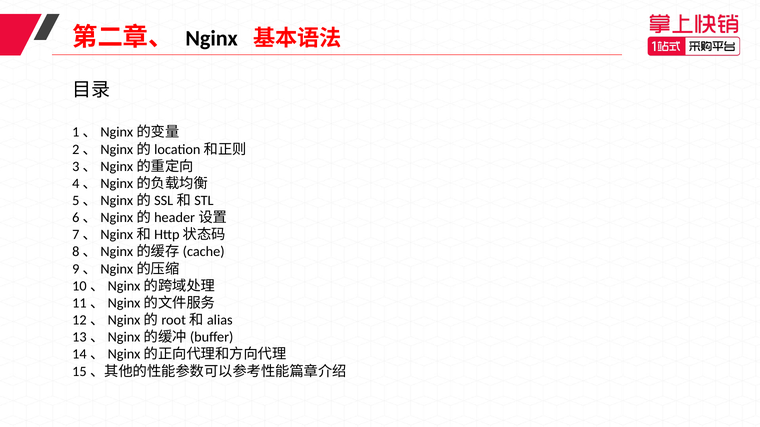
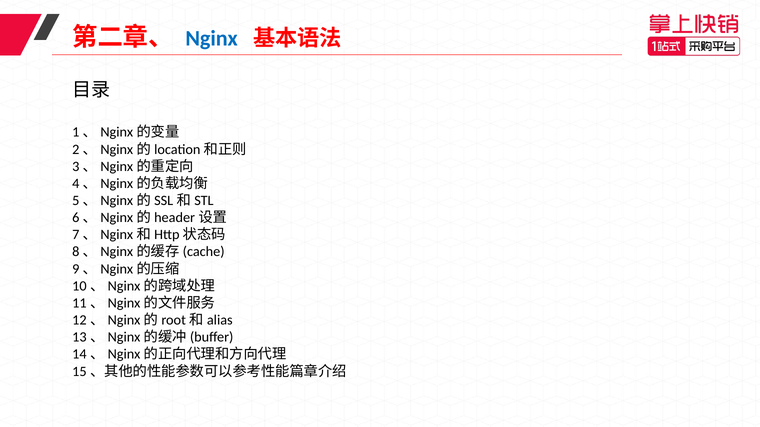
Nginx colour: black -> blue (212, 38)
